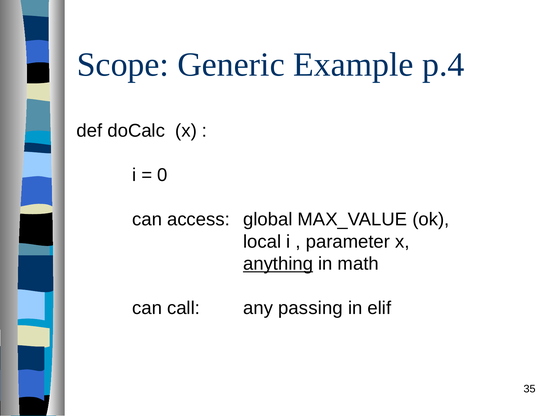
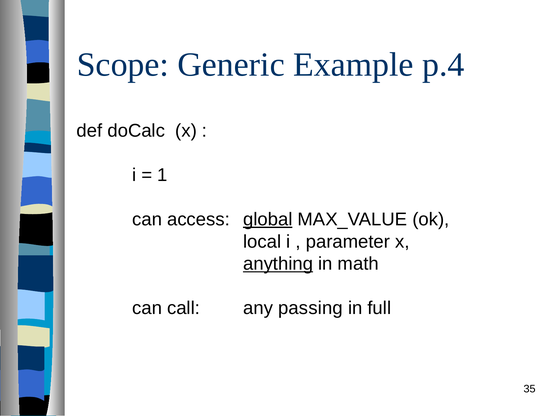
0: 0 -> 1 (162, 175)
global underline: none -> present (268, 220)
elif: elif -> full (379, 308)
